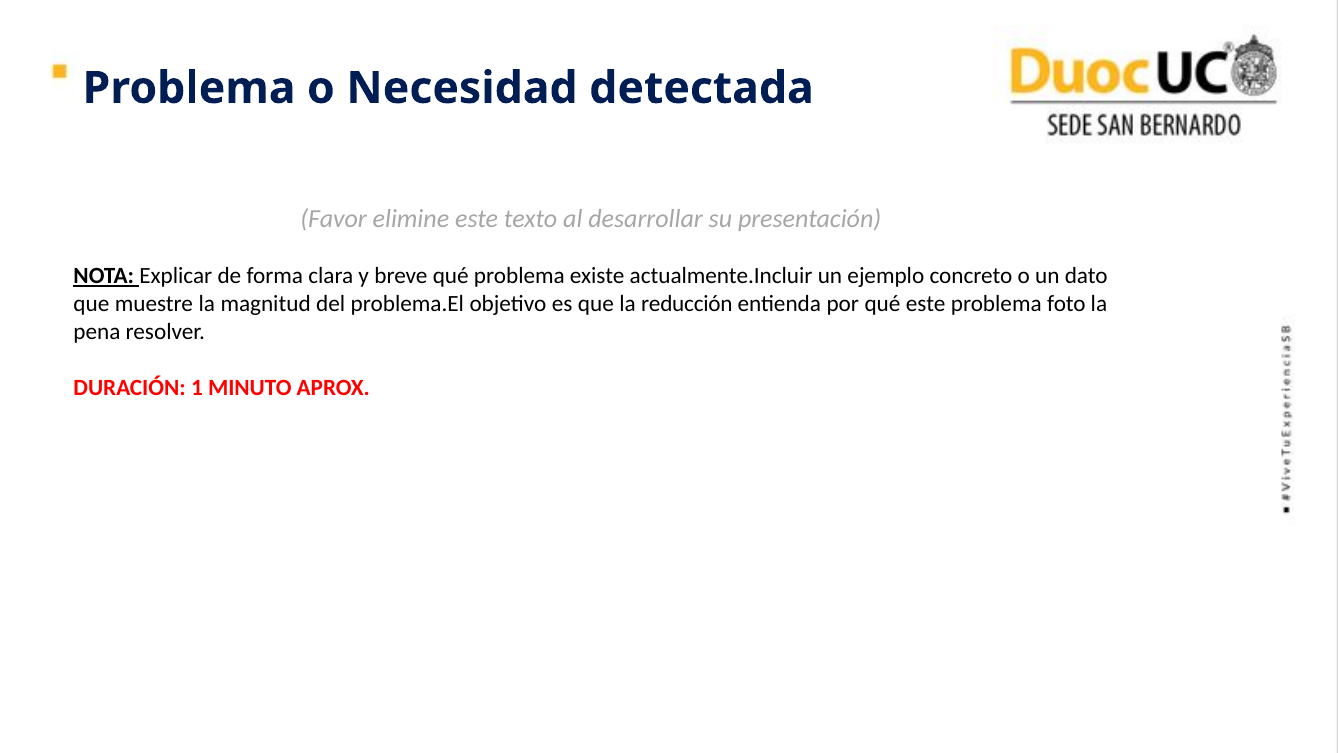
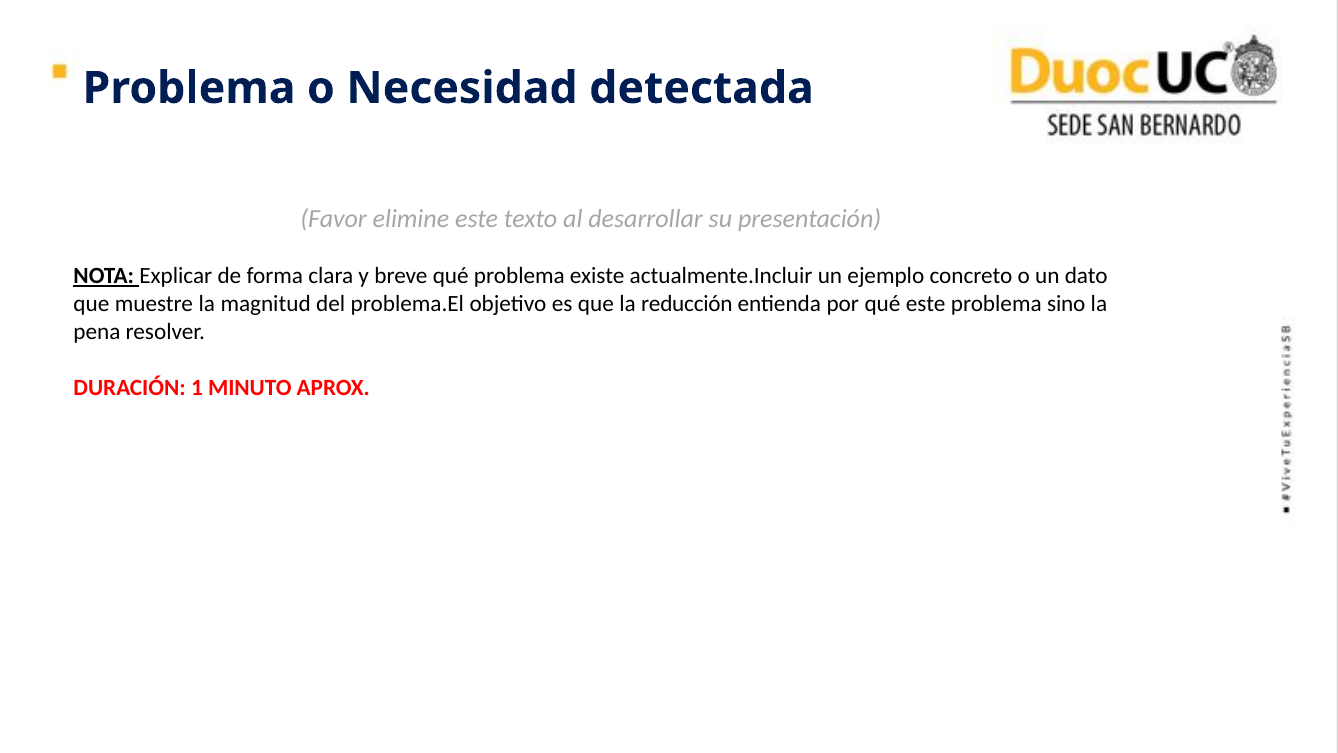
foto: foto -> sino (1066, 304)
